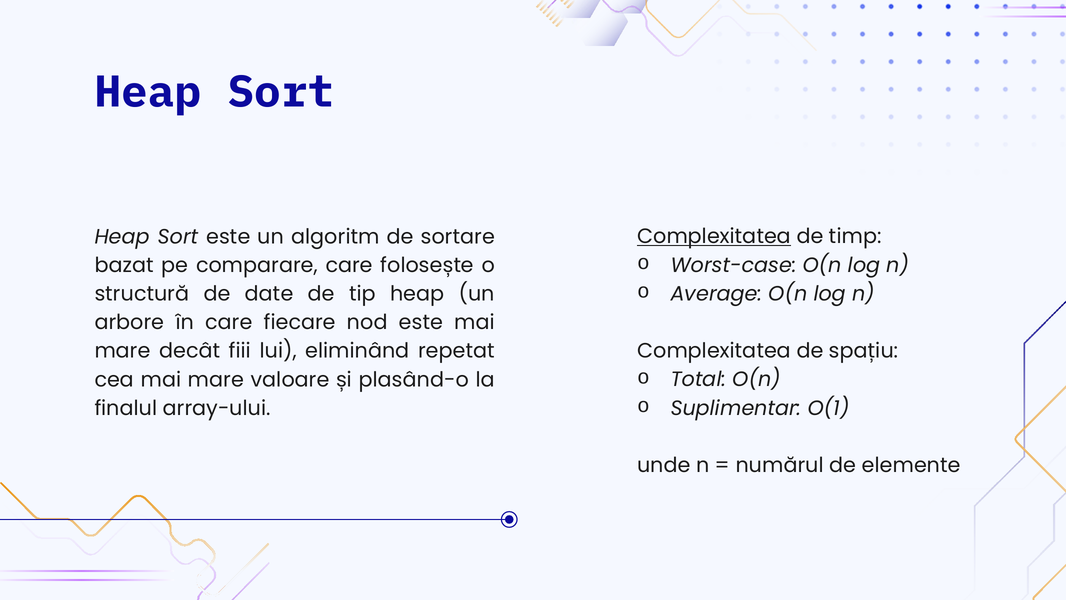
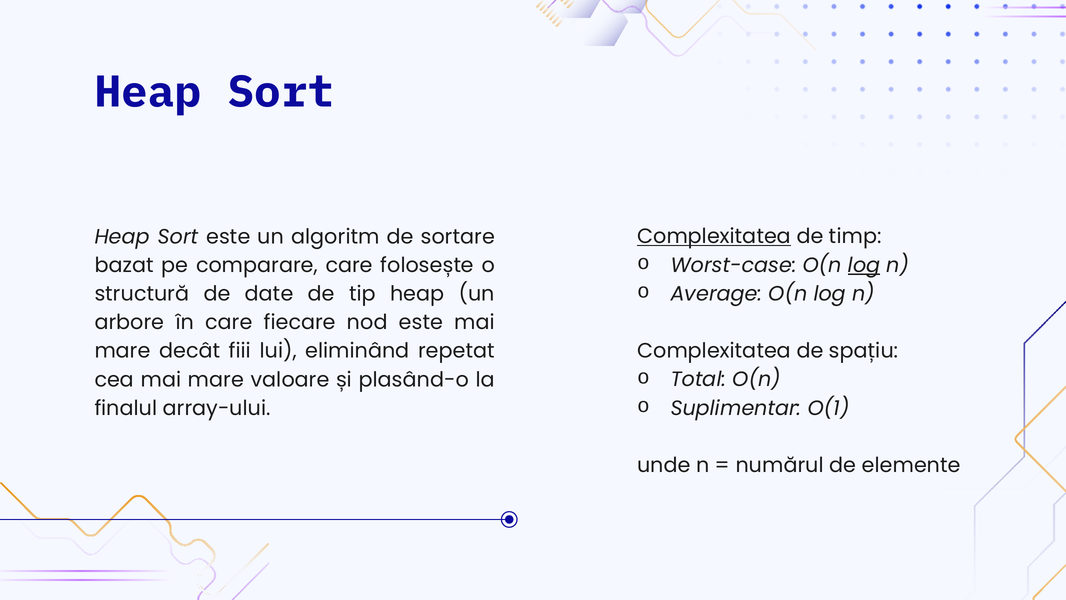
log underline: none -> present (864, 265)
